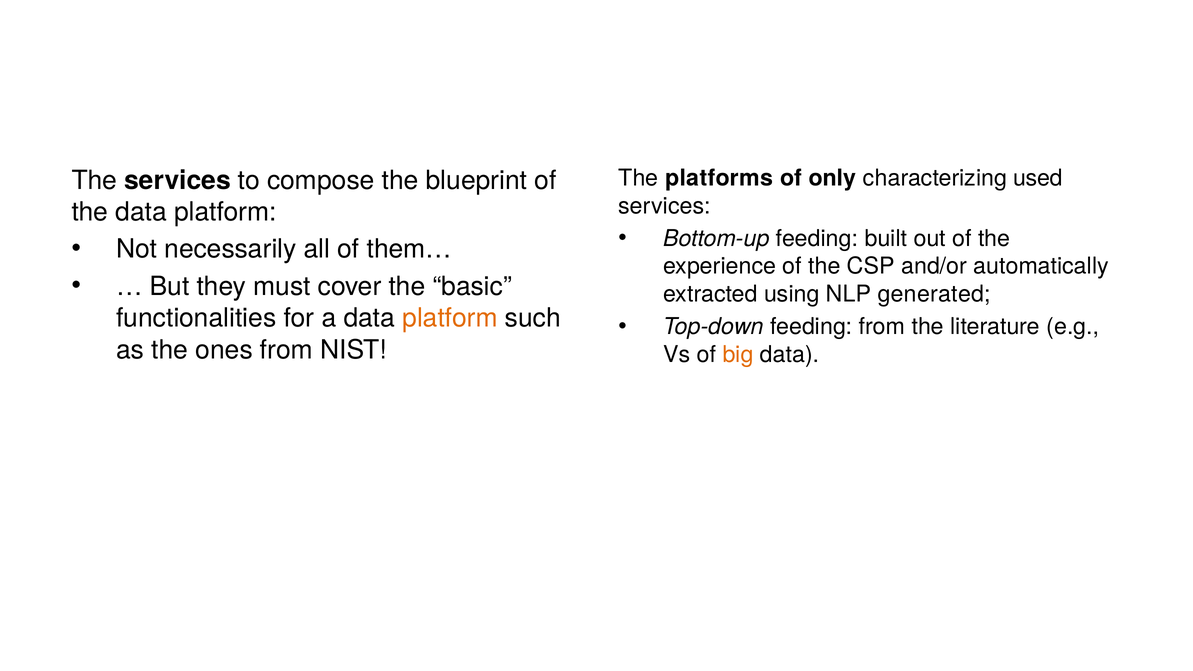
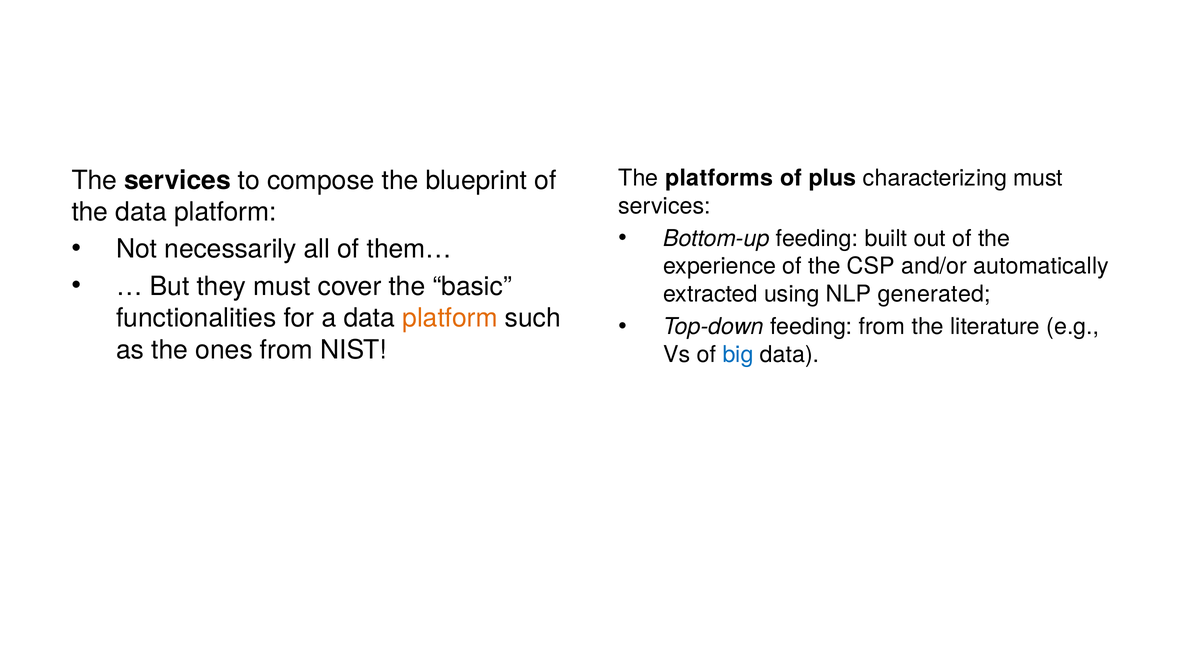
only: only -> plus (832, 178)
characterizing used: used -> must (1038, 178)
big colour: orange -> blue (738, 355)
